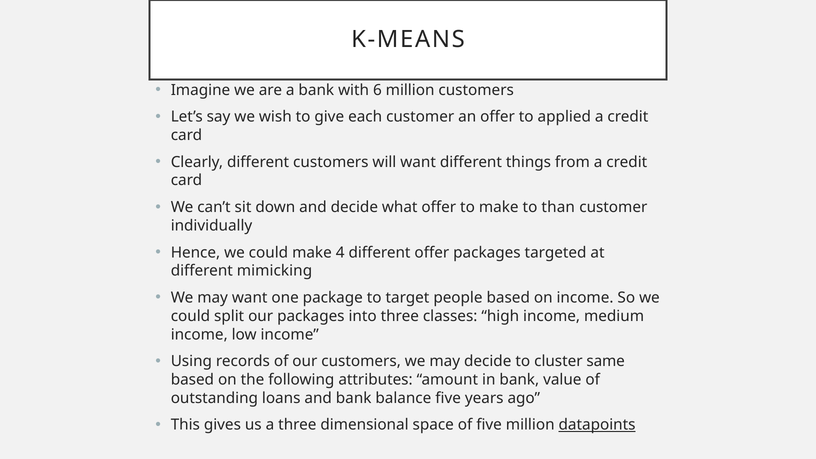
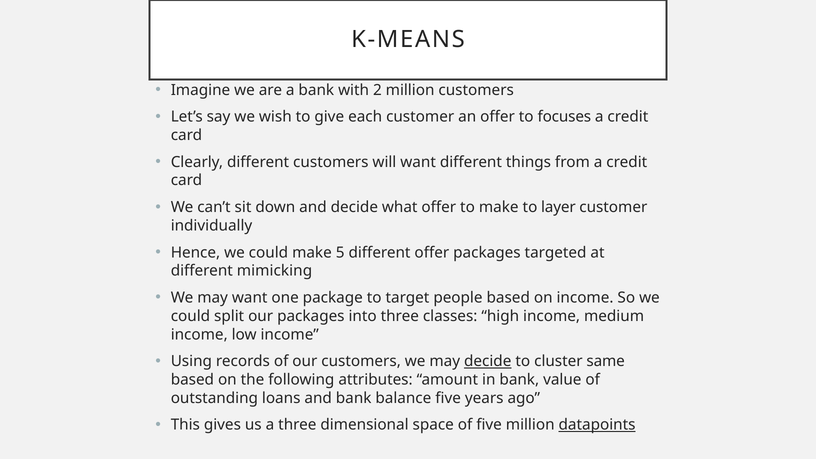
6: 6 -> 2 (377, 90)
applied: applied -> focuses (564, 117)
than: than -> layer (558, 207)
4: 4 -> 5 (340, 253)
decide underline: none -> present (488, 361)
